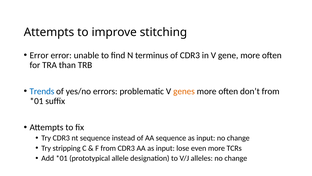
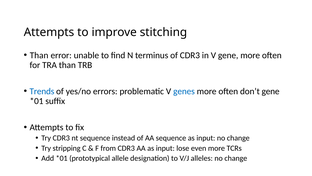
Error: Error -> Than (39, 55)
genes colour: orange -> blue (184, 91)
don’t from: from -> gene (271, 91)
